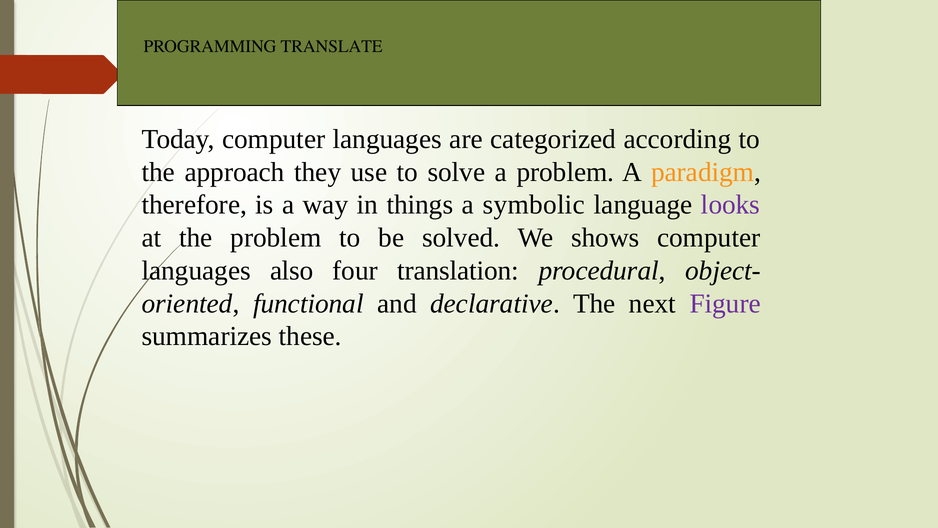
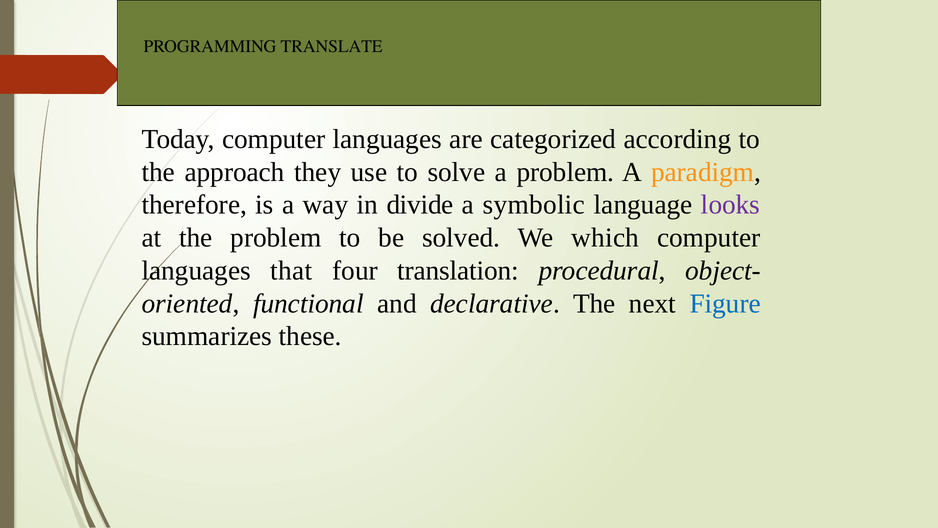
things: things -> divide (420, 205)
shows: shows -> which (605, 238)
also: also -> that (291, 271)
Figure colour: purple -> blue (725, 303)
